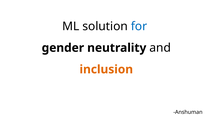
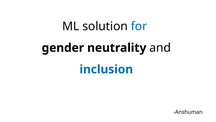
inclusion colour: orange -> blue (106, 69)
